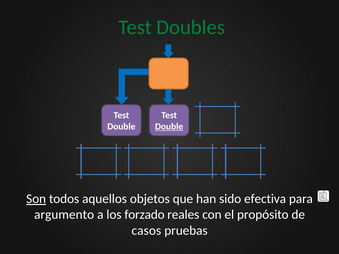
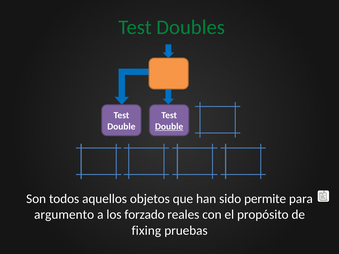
Son underline: present -> none (36, 199)
efectiva: efectiva -> permite (265, 199)
casos: casos -> fixing (146, 231)
